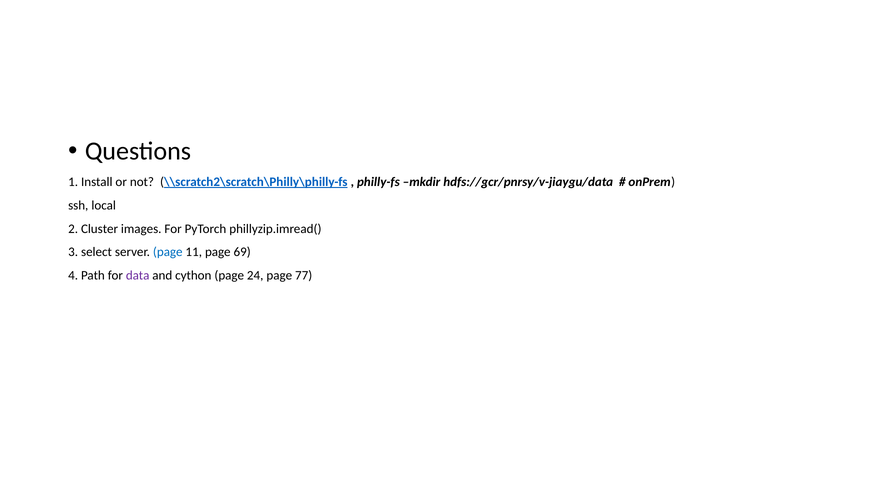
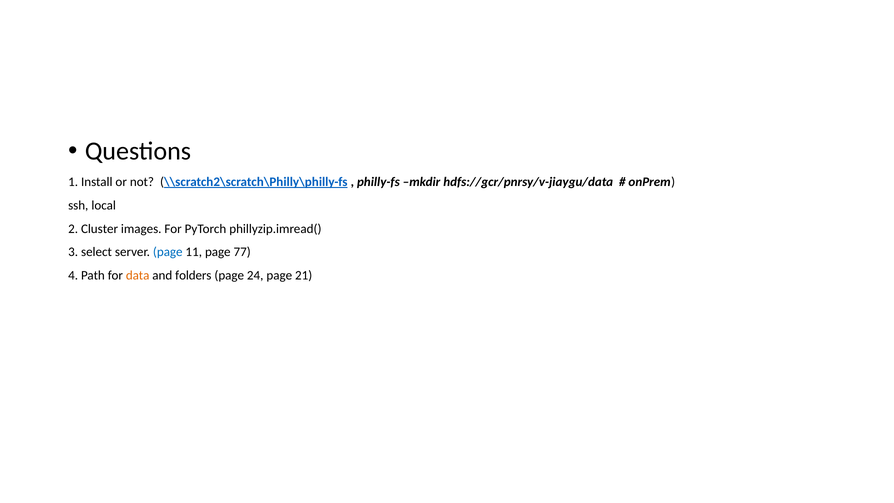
69: 69 -> 77 (242, 252)
data colour: purple -> orange (138, 276)
cython: cython -> folders (193, 276)
77: 77 -> 21 (304, 276)
